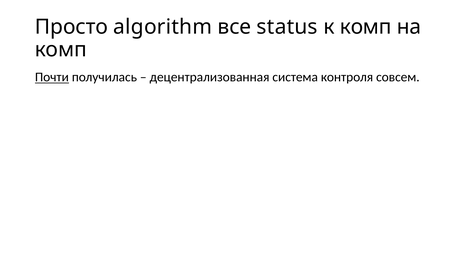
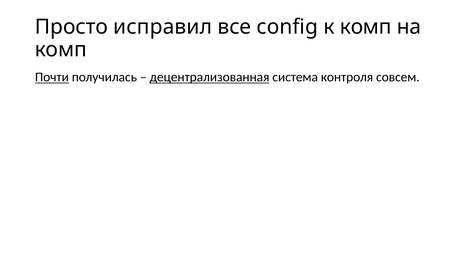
algorithm: algorithm -> исправил (163, 27)
status: status -> config (287, 27)
децентрализованная underline: none -> present (210, 77)
